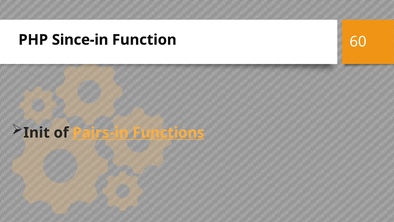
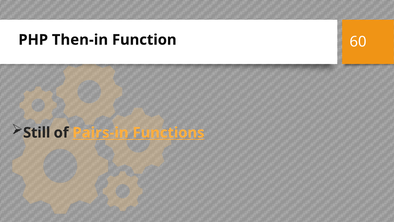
Since-in: Since-in -> Then-in (80, 40)
Init: Init -> Still (37, 132)
